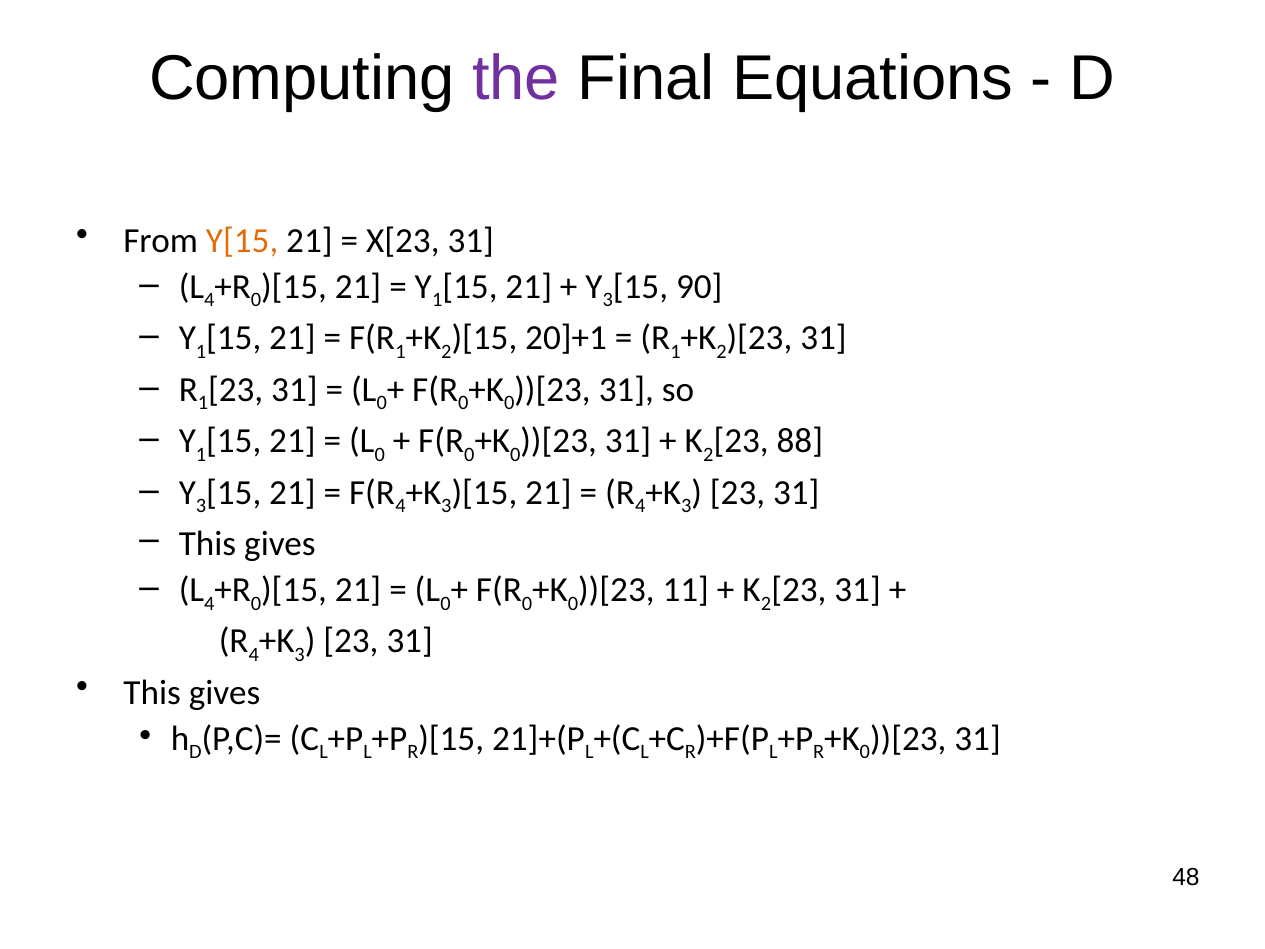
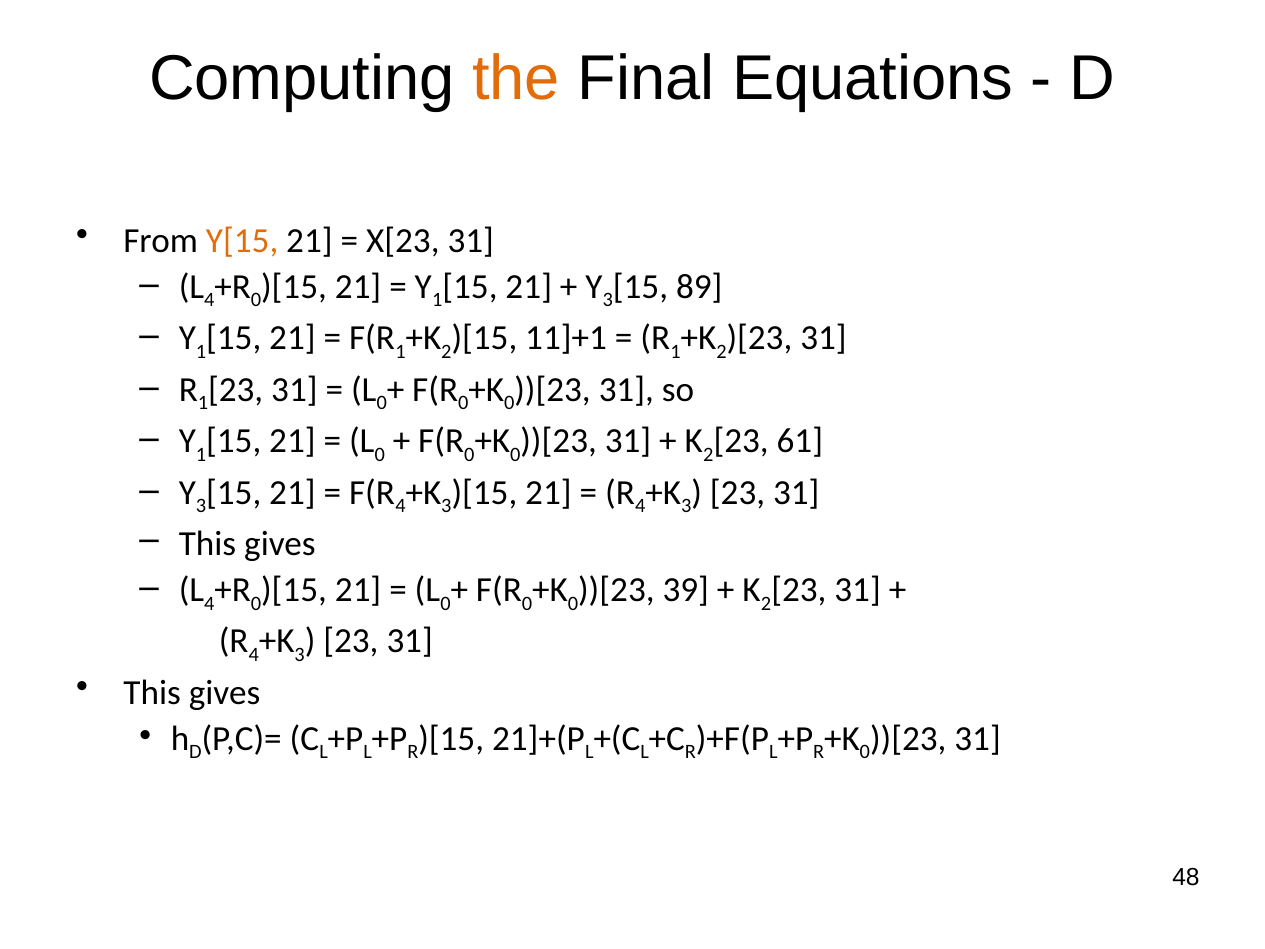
the colour: purple -> orange (516, 78)
90: 90 -> 89 (699, 286)
20]+1: 20]+1 -> 11]+1 (566, 338)
88: 88 -> 61 (800, 441)
11: 11 -> 39 (686, 590)
